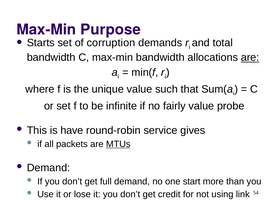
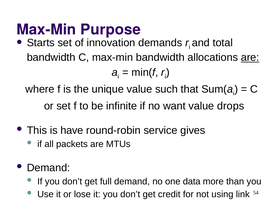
corruption: corruption -> innovation (111, 43)
fairly: fairly -> want (174, 106)
probe: probe -> drops (231, 106)
MTUs underline: present -> none (118, 144)
start: start -> data (192, 182)
